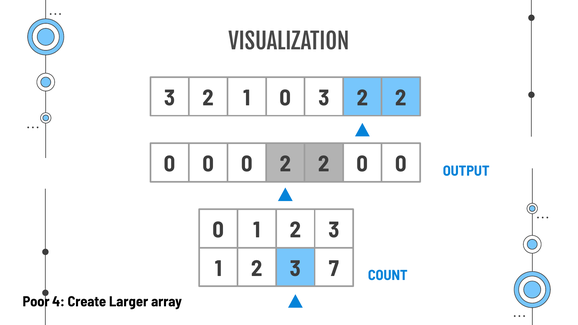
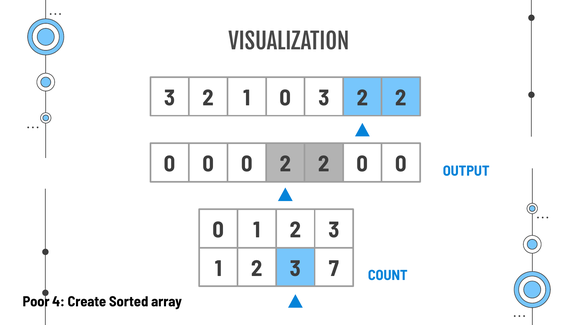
Larger: Larger -> Sorted (129, 302)
